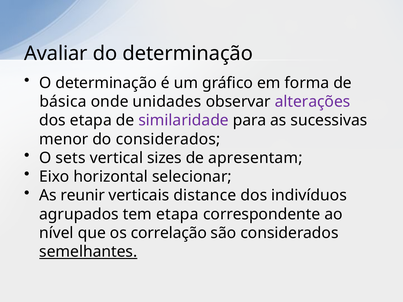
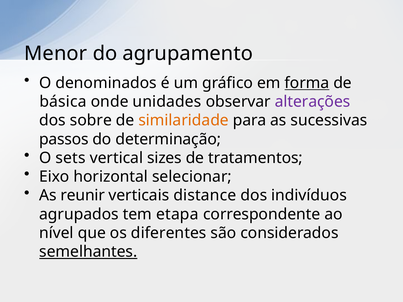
Avaliar: Avaliar -> Menor (56, 54)
do determinação: determinação -> agrupamento (188, 54)
O determinação: determinação -> denominados (106, 83)
forma underline: none -> present (307, 83)
dos etapa: etapa -> sobre (91, 121)
similaridade colour: purple -> orange (184, 121)
menor: menor -> passos (64, 139)
do considerados: considerados -> determinação (168, 139)
apresentam: apresentam -> tratamentos (255, 158)
correlação: correlação -> diferentes (169, 233)
